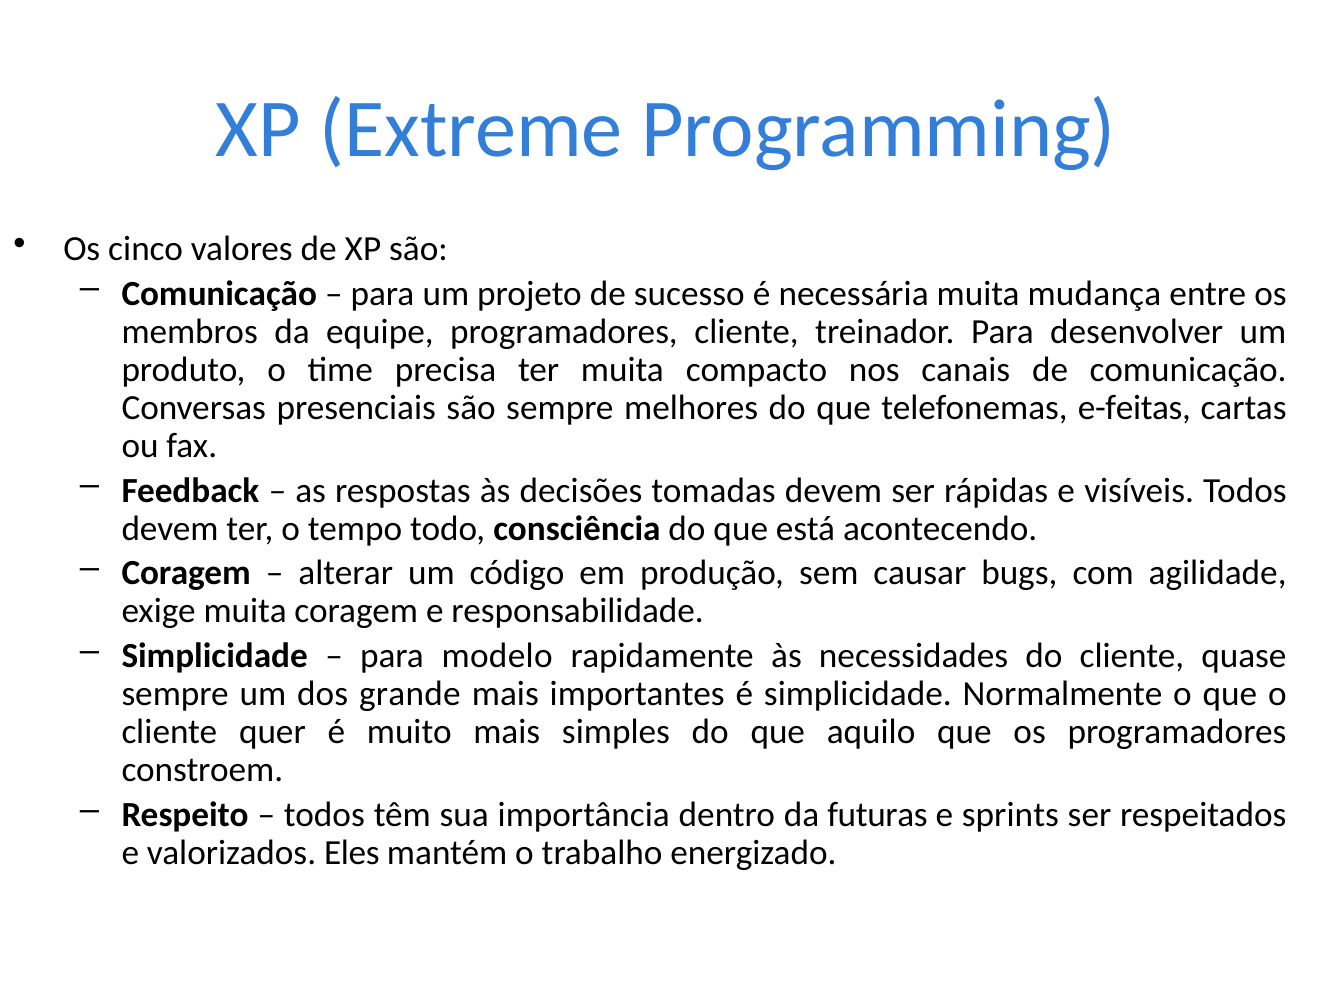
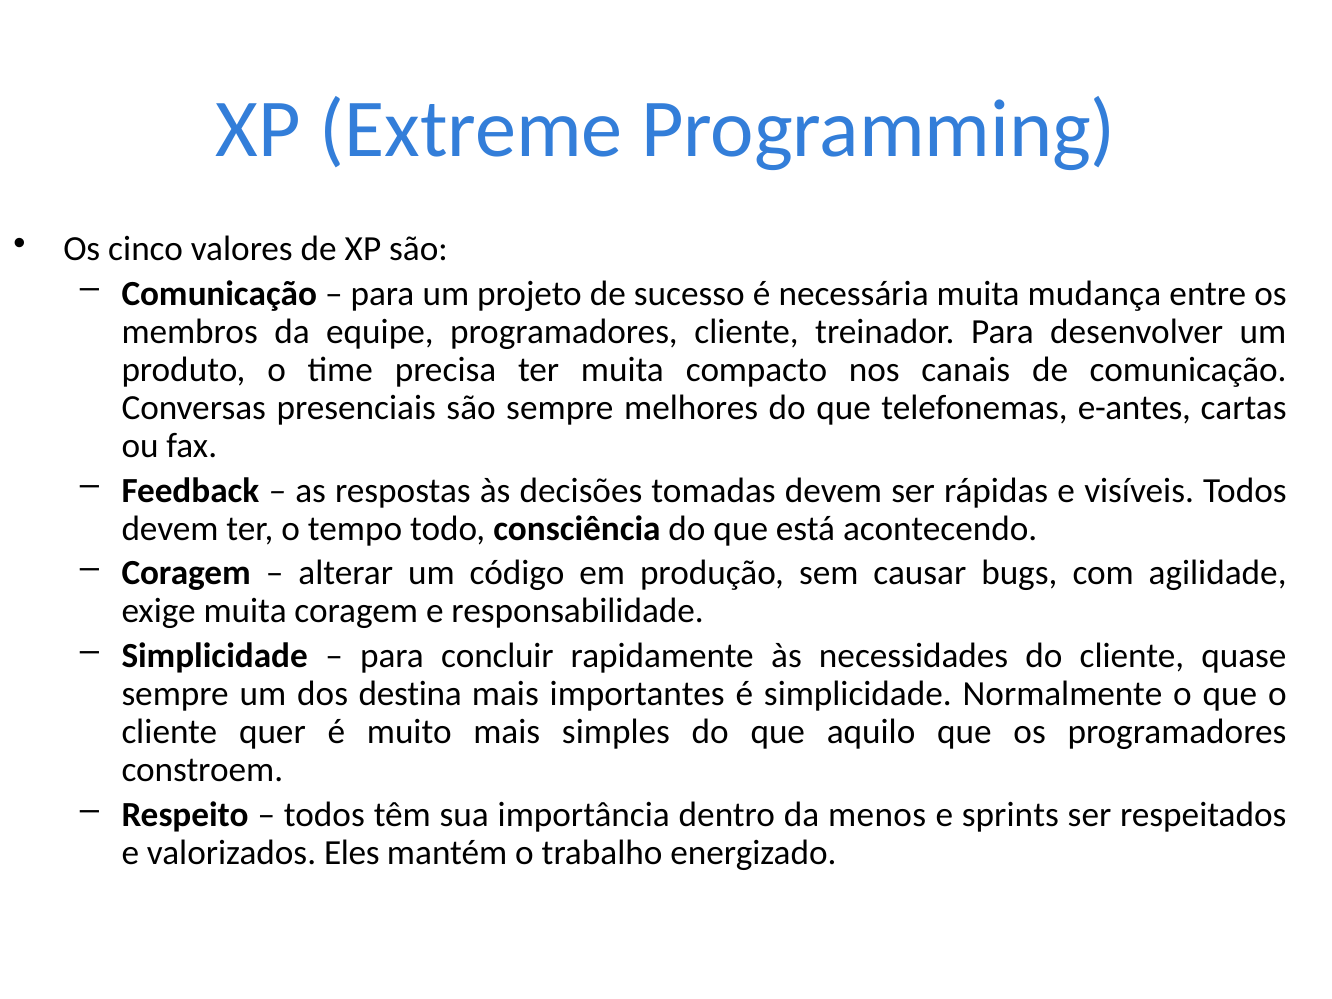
e-feitas: e-feitas -> e-antes (1134, 408)
modelo: modelo -> concluir (497, 656)
grande: grande -> destina (410, 694)
futuras: futuras -> menos (877, 815)
